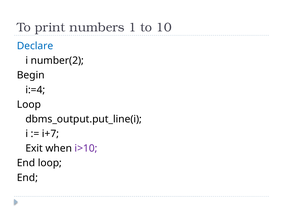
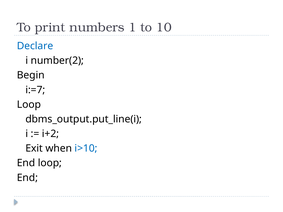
i:=4: i:=4 -> i:=7 (35, 90)
i+7: i+7 -> i+2 (50, 134)
i>10 colour: purple -> blue (86, 149)
